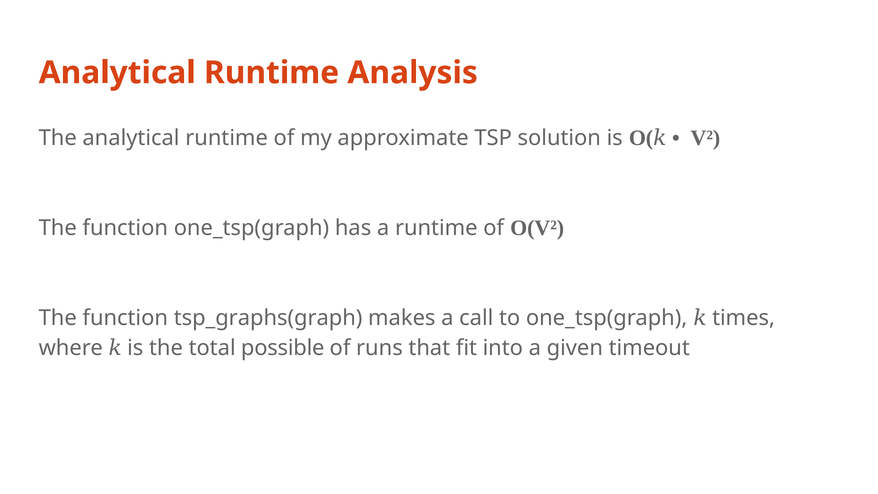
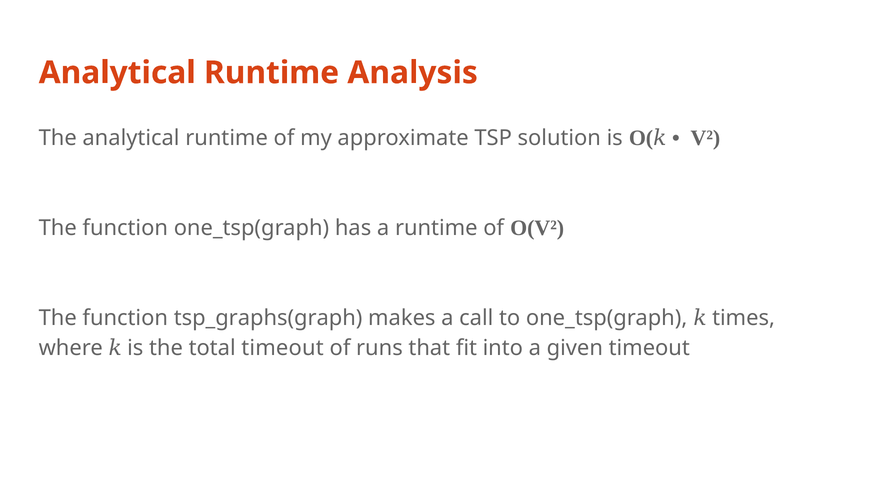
total possible: possible -> timeout (283, 348)
